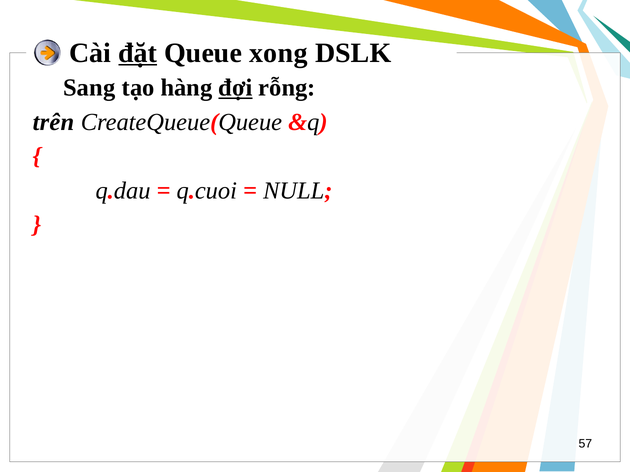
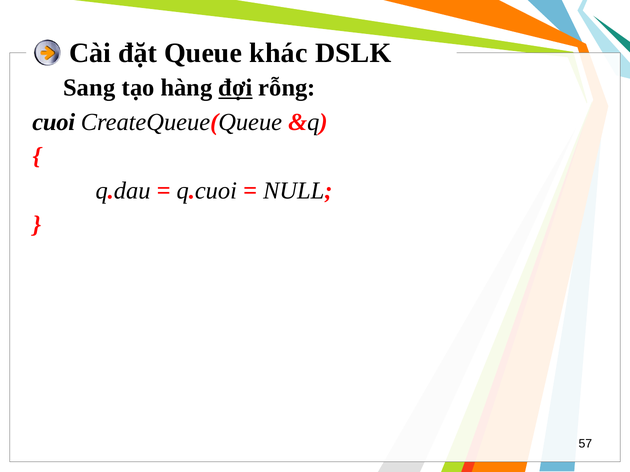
đặt underline: present -> none (138, 53)
xong: xong -> khác (278, 53)
trên: trên -> cuoi (54, 122)
